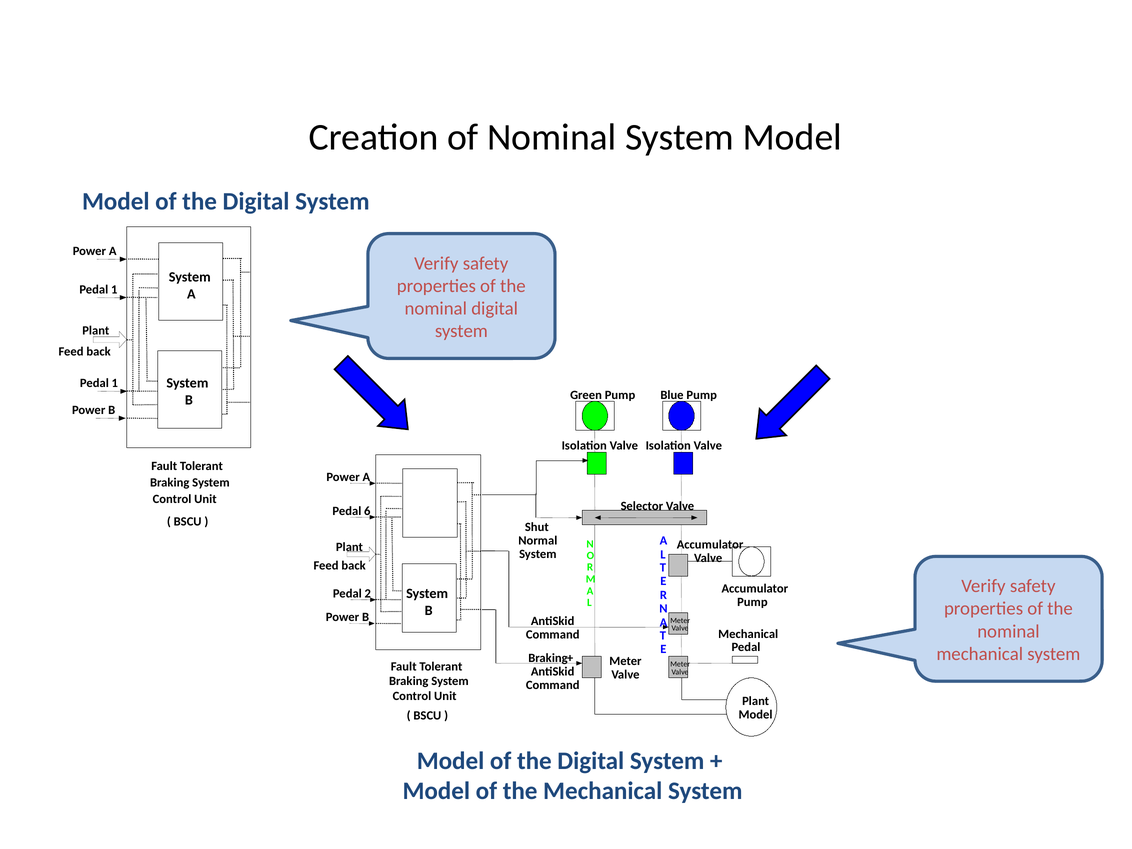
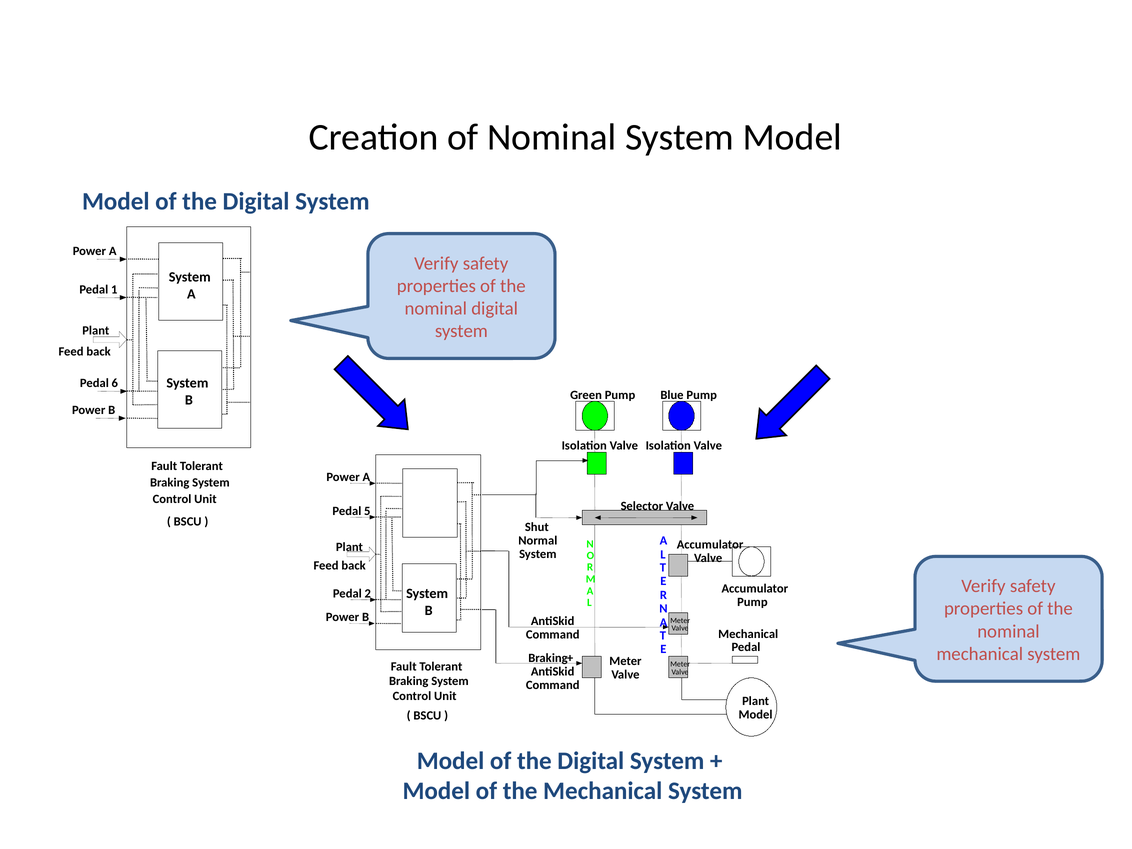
1: 1 -> 6 (115, 383)
6: 6 -> 5 (367, 511)
